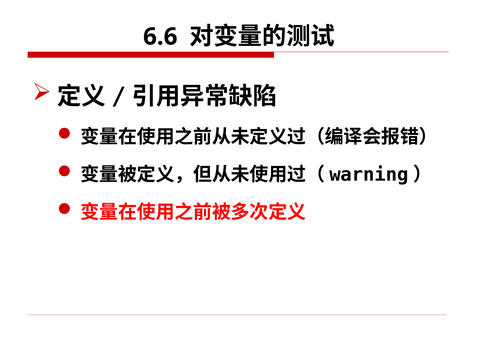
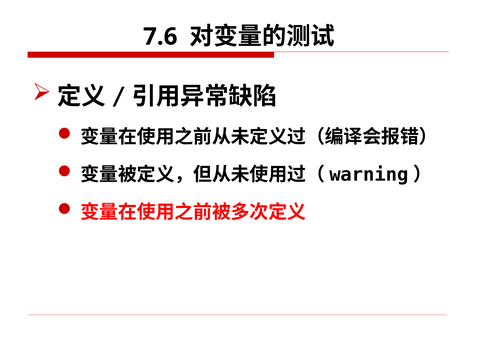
6.6: 6.6 -> 7.6 (160, 37)
